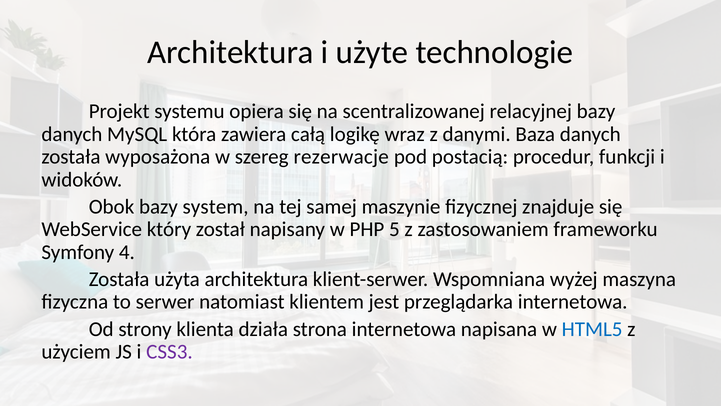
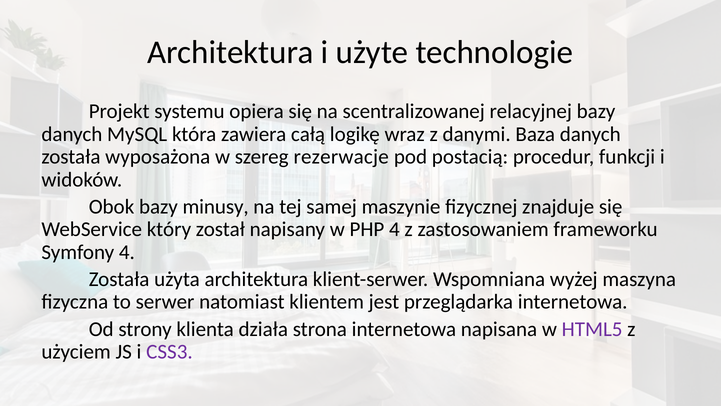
system: system -> minusy (216, 207)
PHP 5: 5 -> 4 (394, 229)
HTML5 colour: blue -> purple (592, 329)
